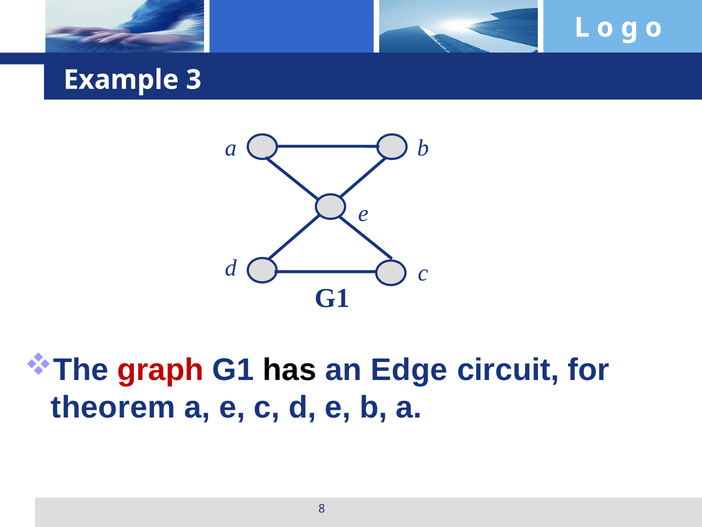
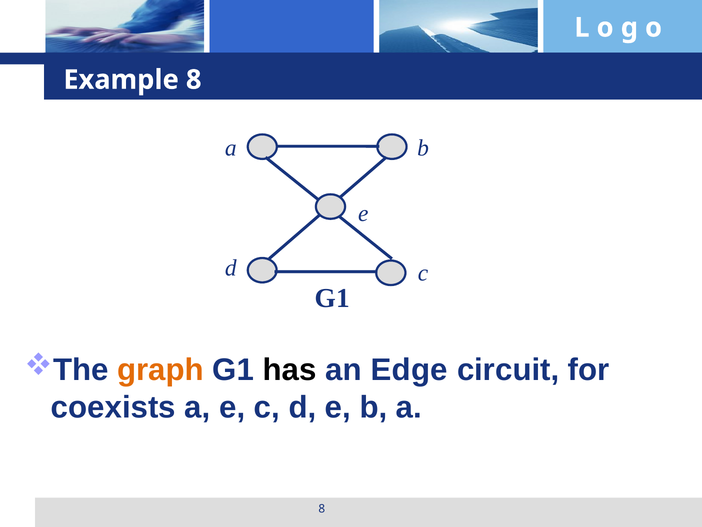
Example 3: 3 -> 8 (194, 80)
graph colour: red -> orange (160, 370)
theorem: theorem -> coexists (113, 407)
